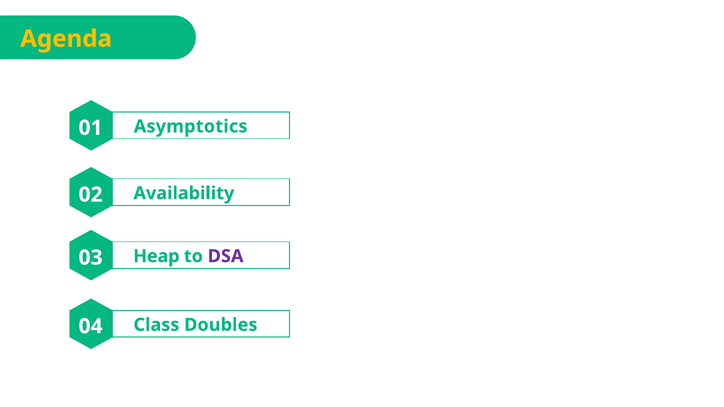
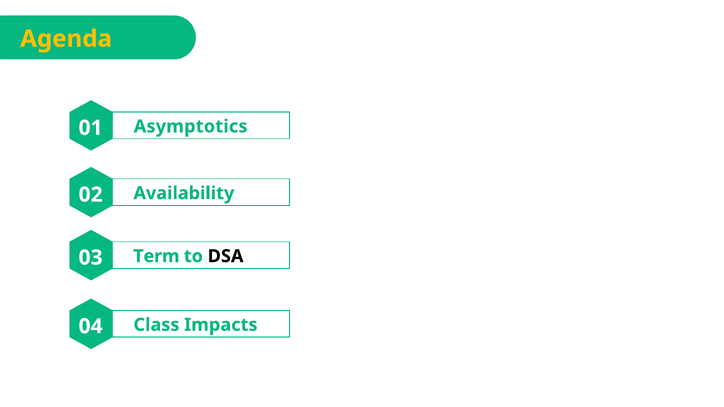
Heap: Heap -> Term (156, 256)
DSA colour: purple -> black (226, 256)
Doubles: Doubles -> Impacts (221, 325)
